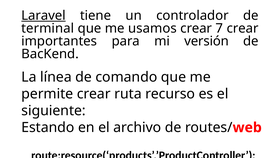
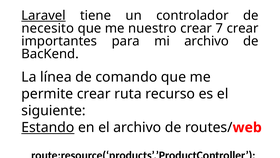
terminal: terminal -> necesito (48, 28)
usamos: usamos -> nuestro (152, 28)
mi versión: versión -> archivo (207, 41)
Estando underline: none -> present (48, 127)
